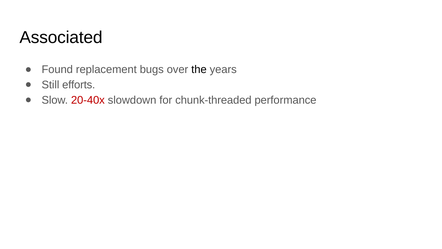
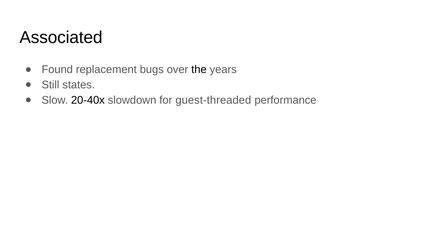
efforts: efforts -> states (79, 85)
20-40x colour: red -> black (88, 100)
chunk-threaded: chunk-threaded -> guest-threaded (213, 100)
